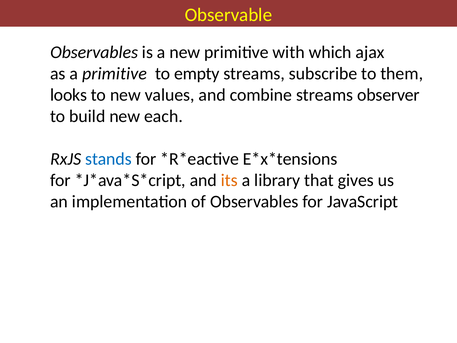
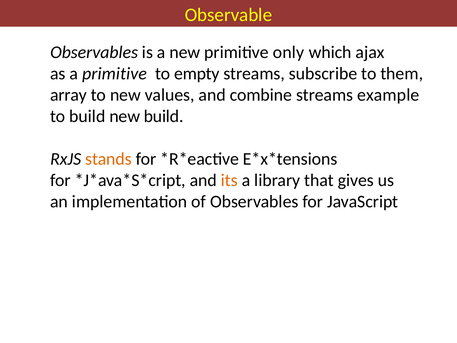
with: with -> only (289, 52)
looks: looks -> array (69, 95)
observer: observer -> example (388, 95)
new each: each -> build (164, 116)
stands colour: blue -> orange (108, 159)
